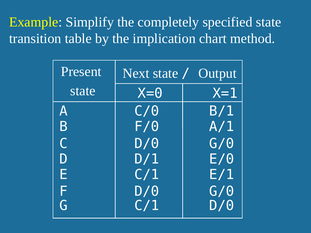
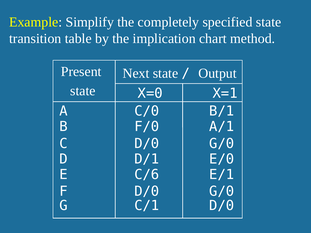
E C/1: C/1 -> C/6 (147, 175)
